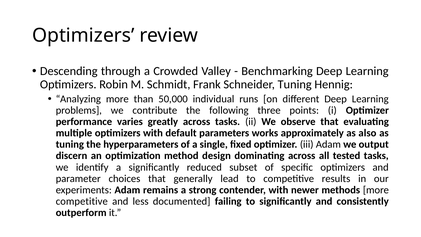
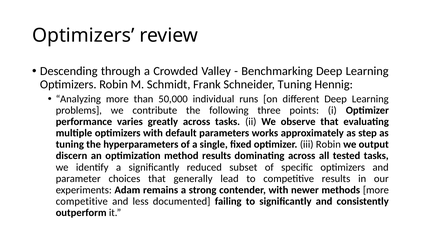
also: also -> step (368, 133)
iii Adam: Adam -> Robin (328, 144)
method design: design -> results (217, 156)
